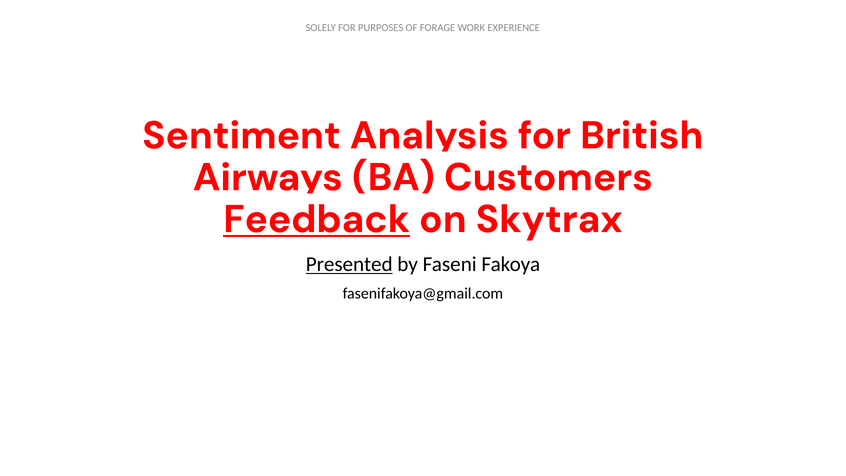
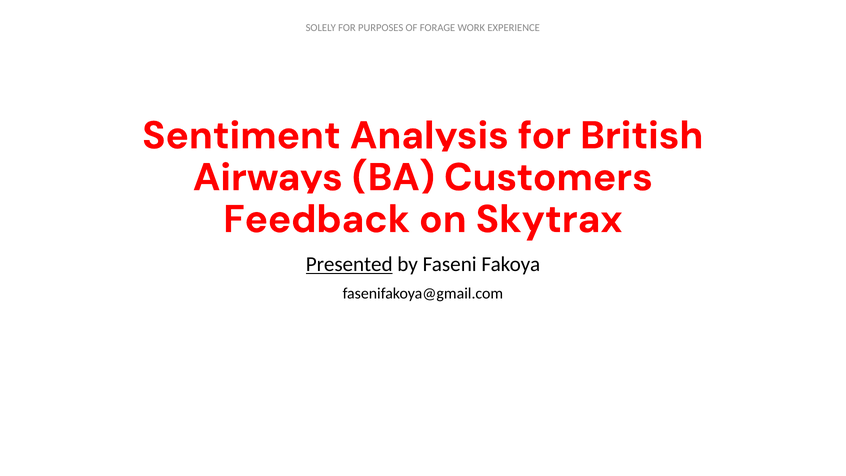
Feedback underline: present -> none (317, 219)
